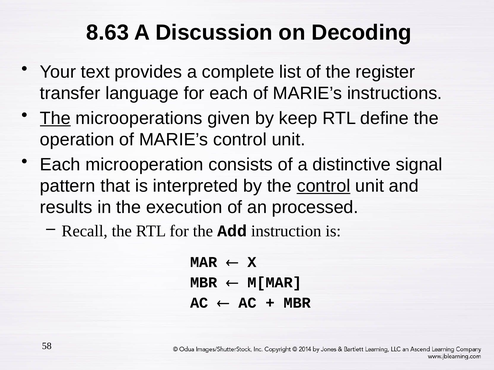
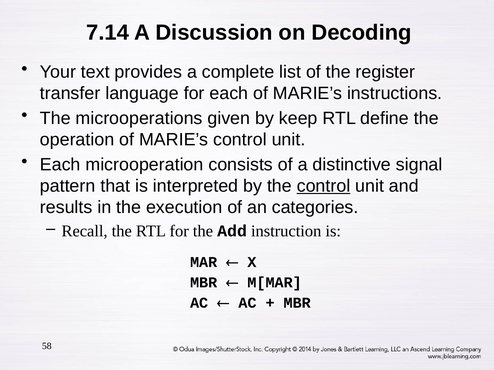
8.63: 8.63 -> 7.14 (108, 33)
The underline: present -> none (55, 118)
processed: processed -> categories (315, 208)
